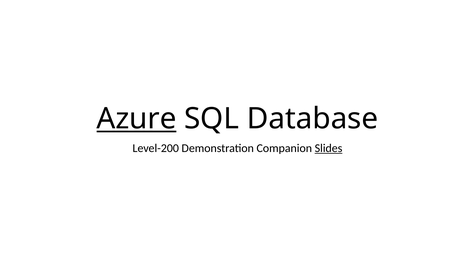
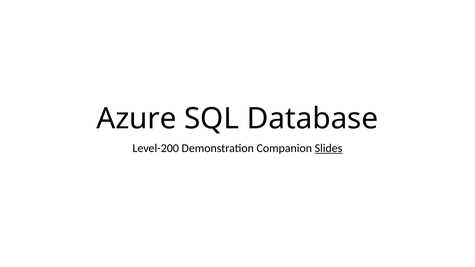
Azure underline: present -> none (137, 119)
